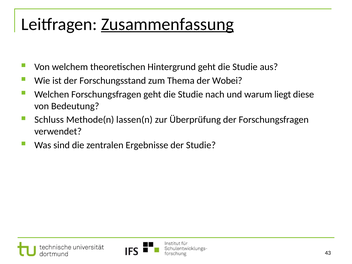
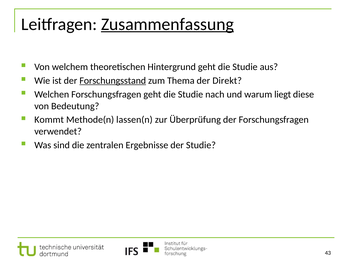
Forschungsstand underline: none -> present (113, 81)
Wobei: Wobei -> Direkt (227, 81)
Schluss: Schluss -> Kommt (49, 120)
